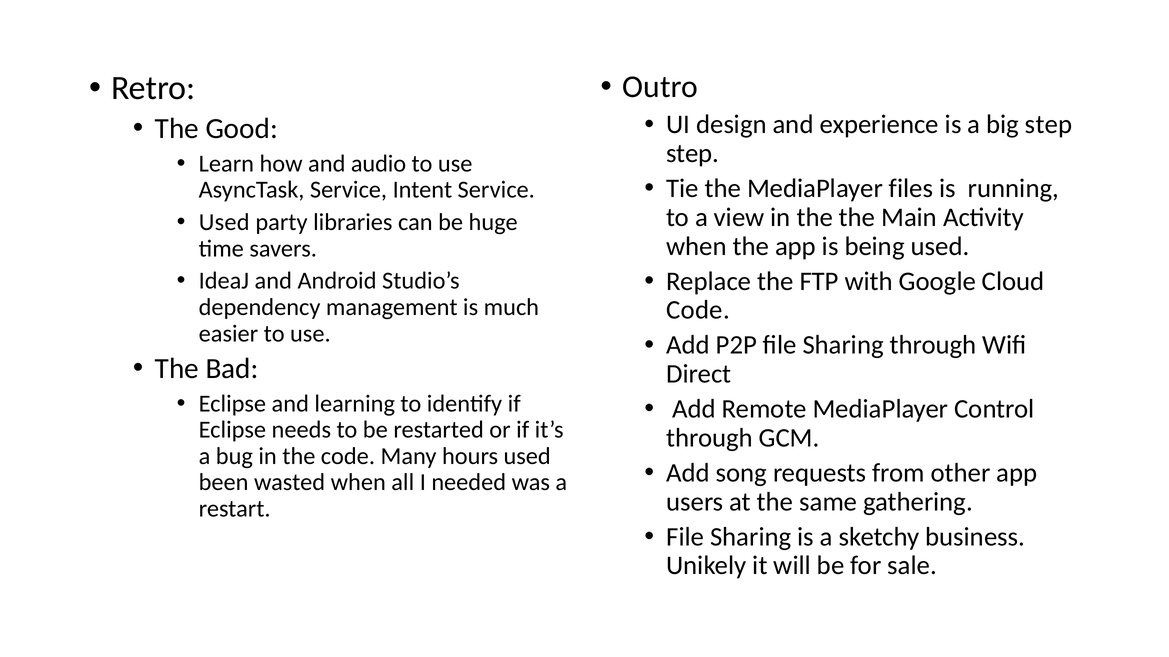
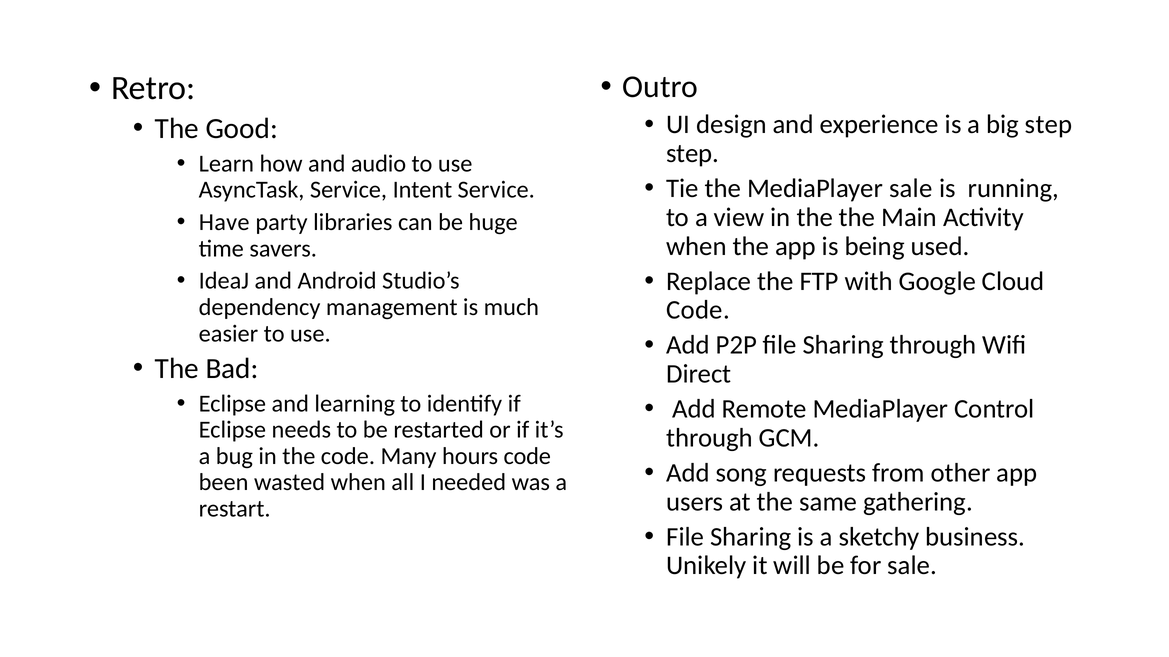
MediaPlayer files: files -> sale (911, 189)
Used: Used -> Have (224, 222)
hours used: used -> code (527, 457)
